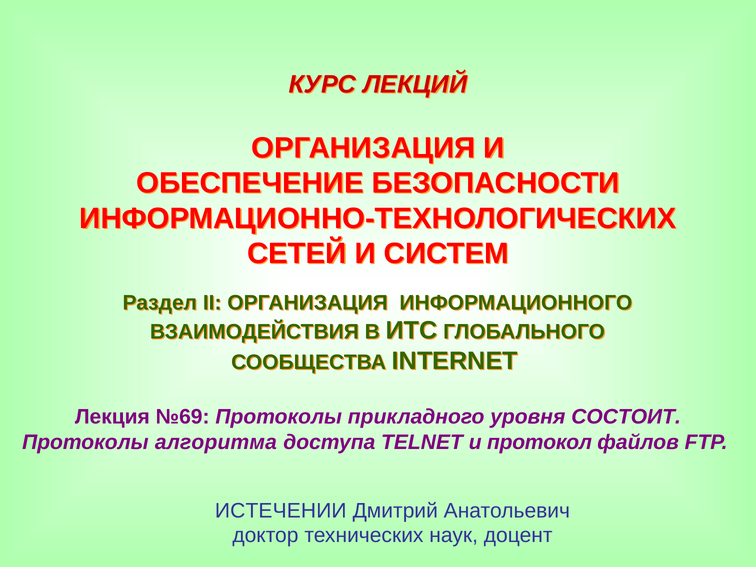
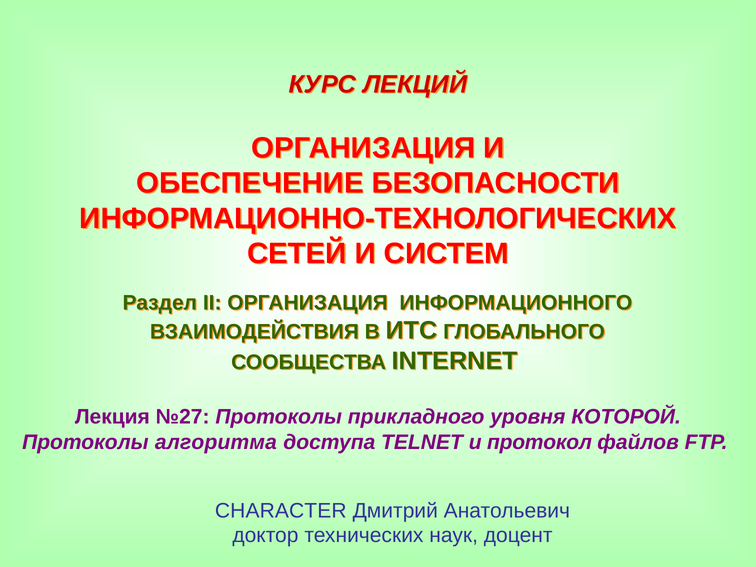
№69: №69 -> №27 (183, 417)
СОСТОИТ: СОСТОИТ -> КОТОРОЙ (626, 417)
ИСТЕЧЕНИИ: ИСТЕЧЕНИИ -> CHARACTER (281, 511)
